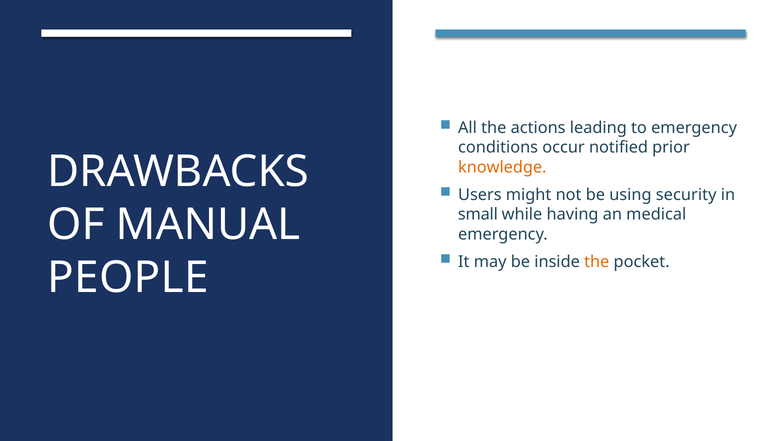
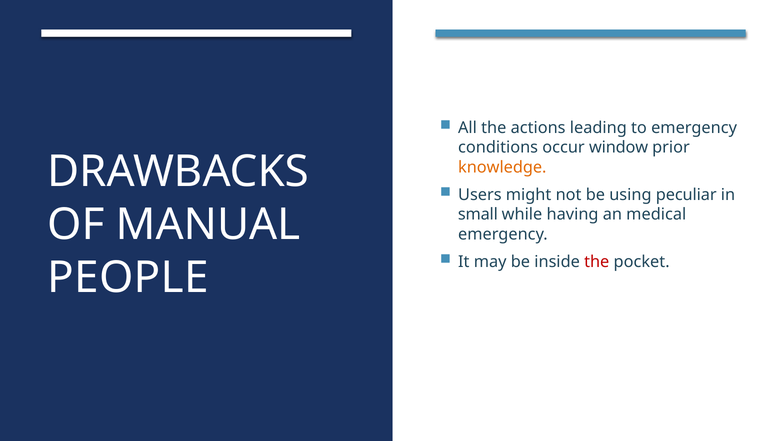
notified: notified -> window (619, 147)
security: security -> peculiar (686, 195)
the colour: orange -> red (597, 262)
